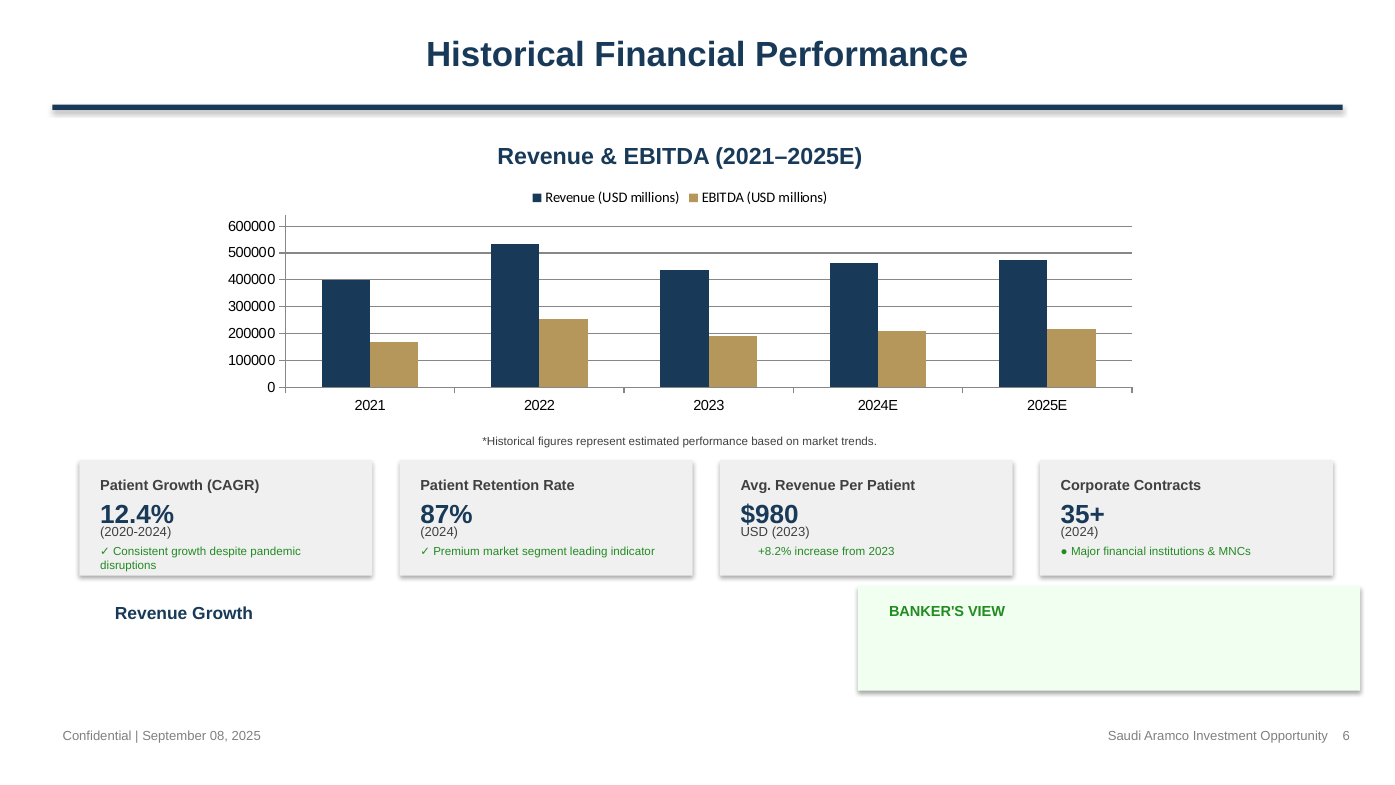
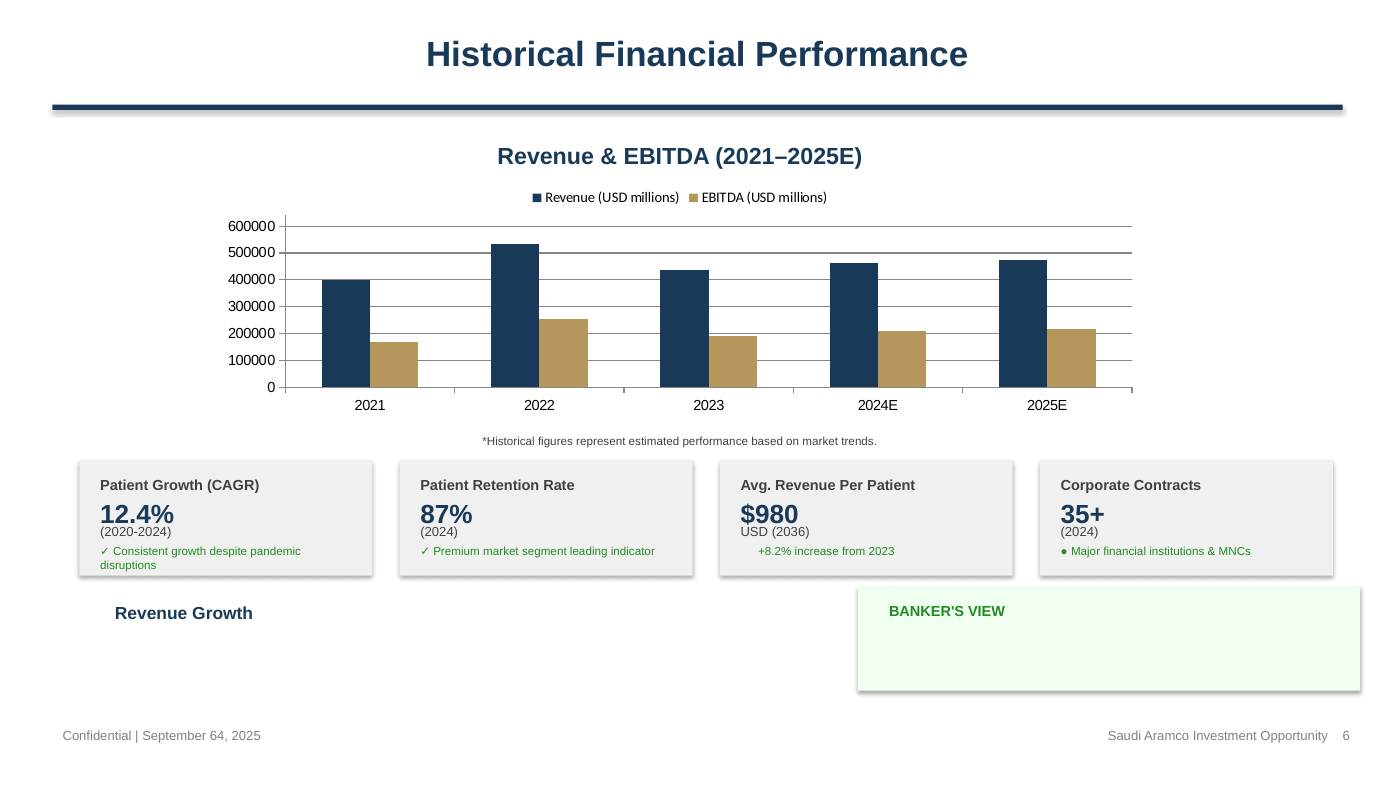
USD 2023: 2023 -> 2036 (791, 532)
08: 08 -> 64 (219, 736)
